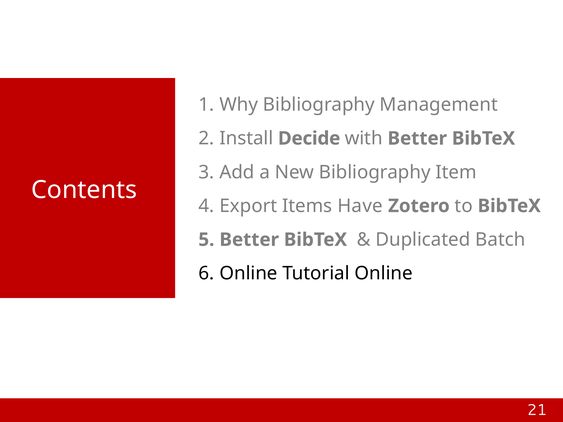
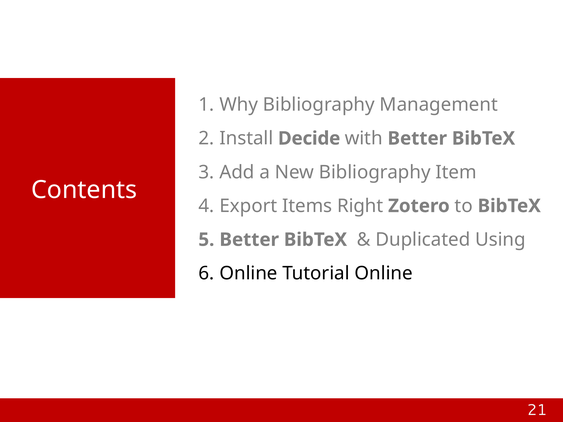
Have: Have -> Right (360, 206)
Batch: Batch -> Using (500, 240)
